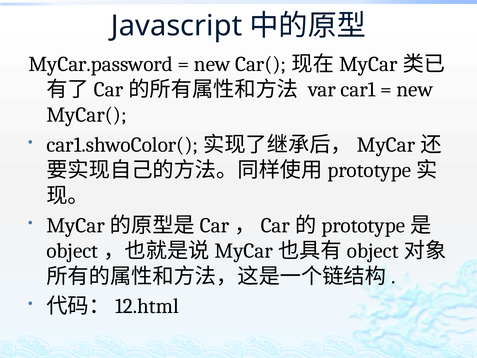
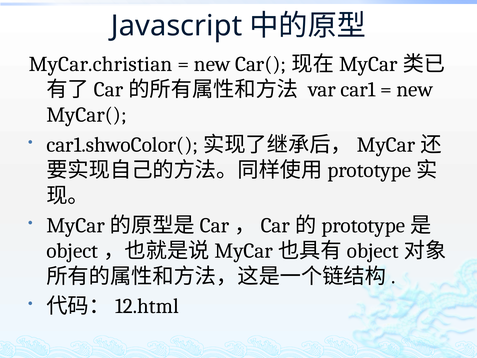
MyCar.password: MyCar.password -> MyCar.christian (101, 64)
